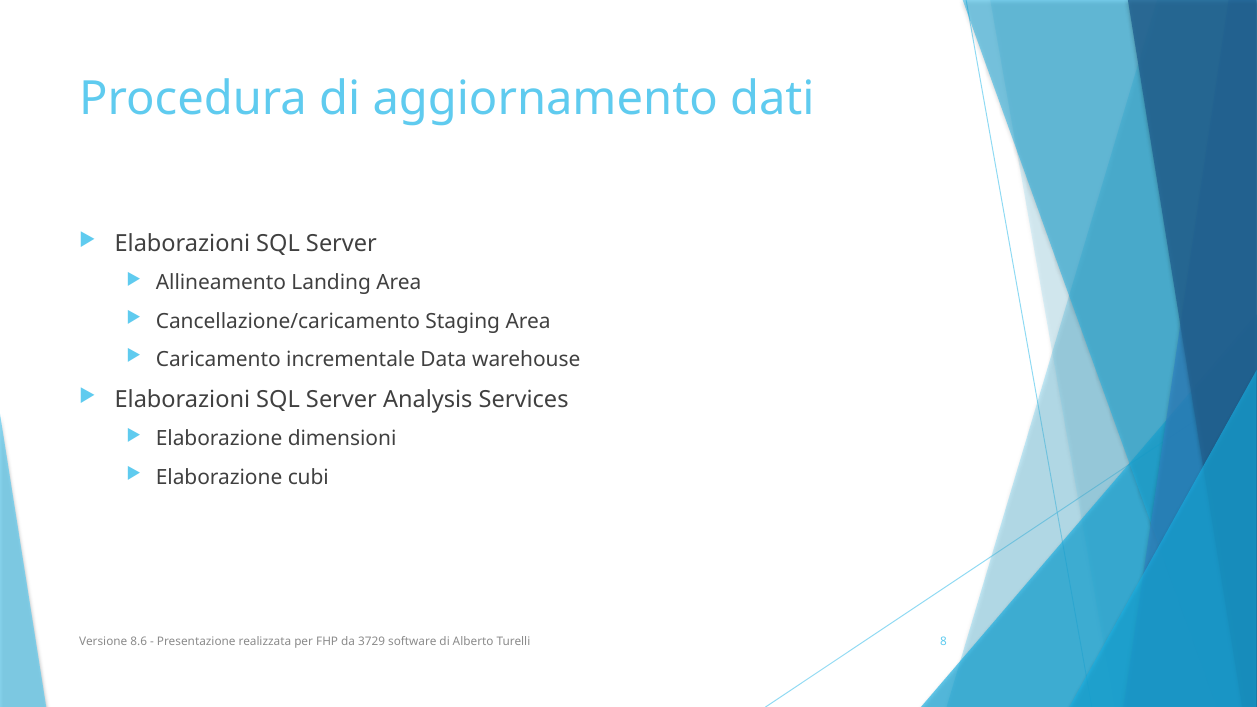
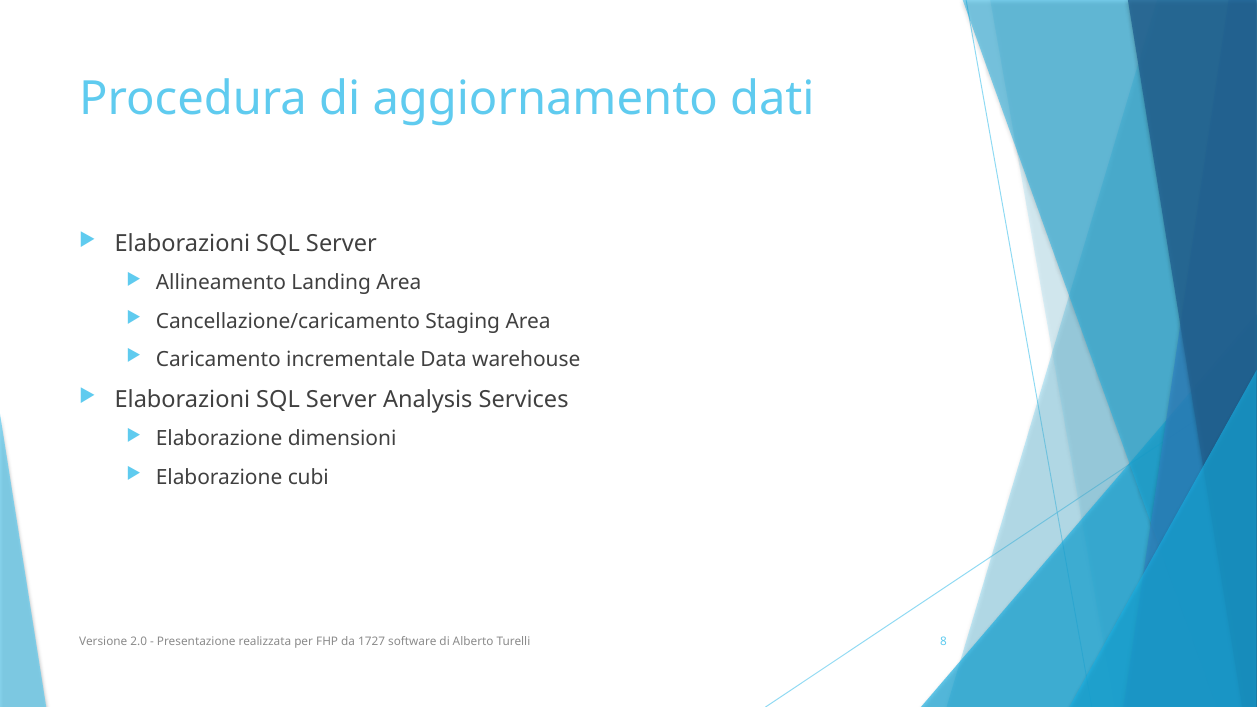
8.6: 8.6 -> 2.0 (139, 642)
3729: 3729 -> 1727 (372, 642)
